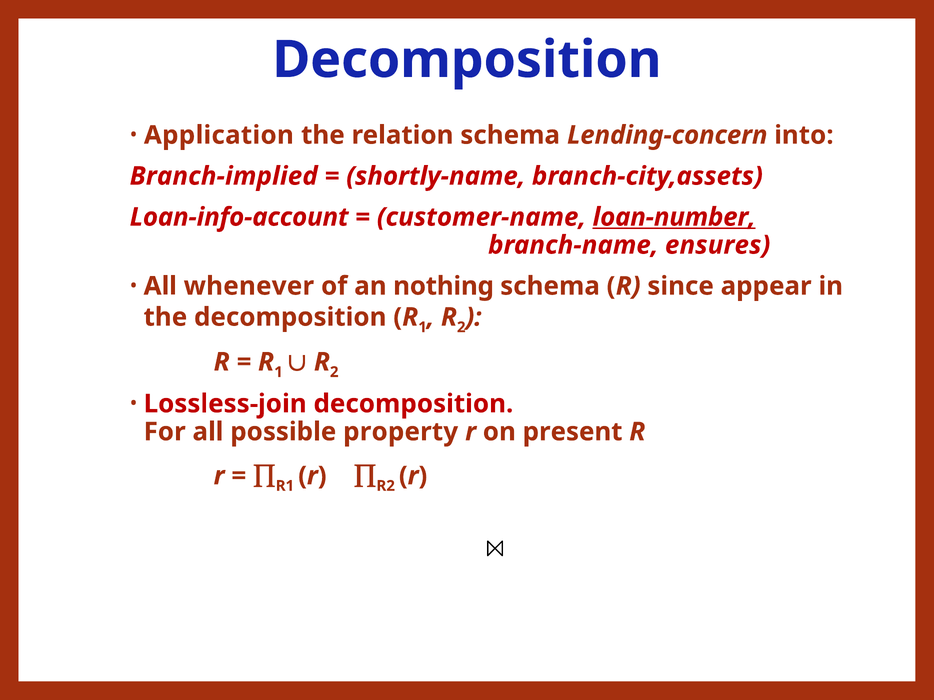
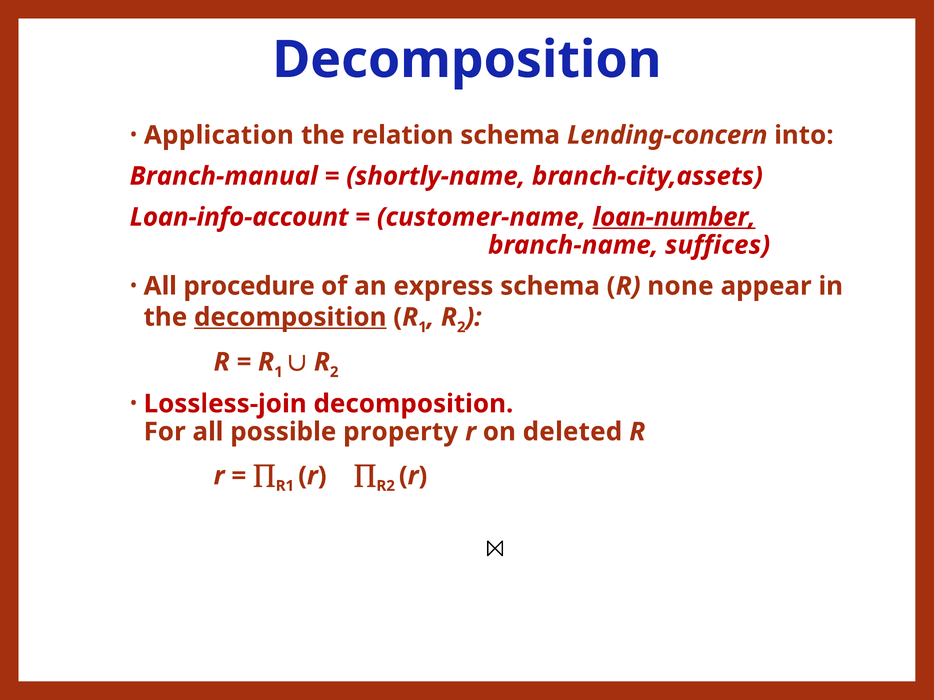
Branch-implied: Branch-implied -> Branch-manual (224, 176)
ensures: ensures -> suffices (718, 245)
whenever: whenever -> procedure (249, 286)
nothing: nothing -> express (443, 286)
since: since -> none (680, 286)
decomposition underline: none -> present (290, 317)
present: present -> deleted (572, 432)
